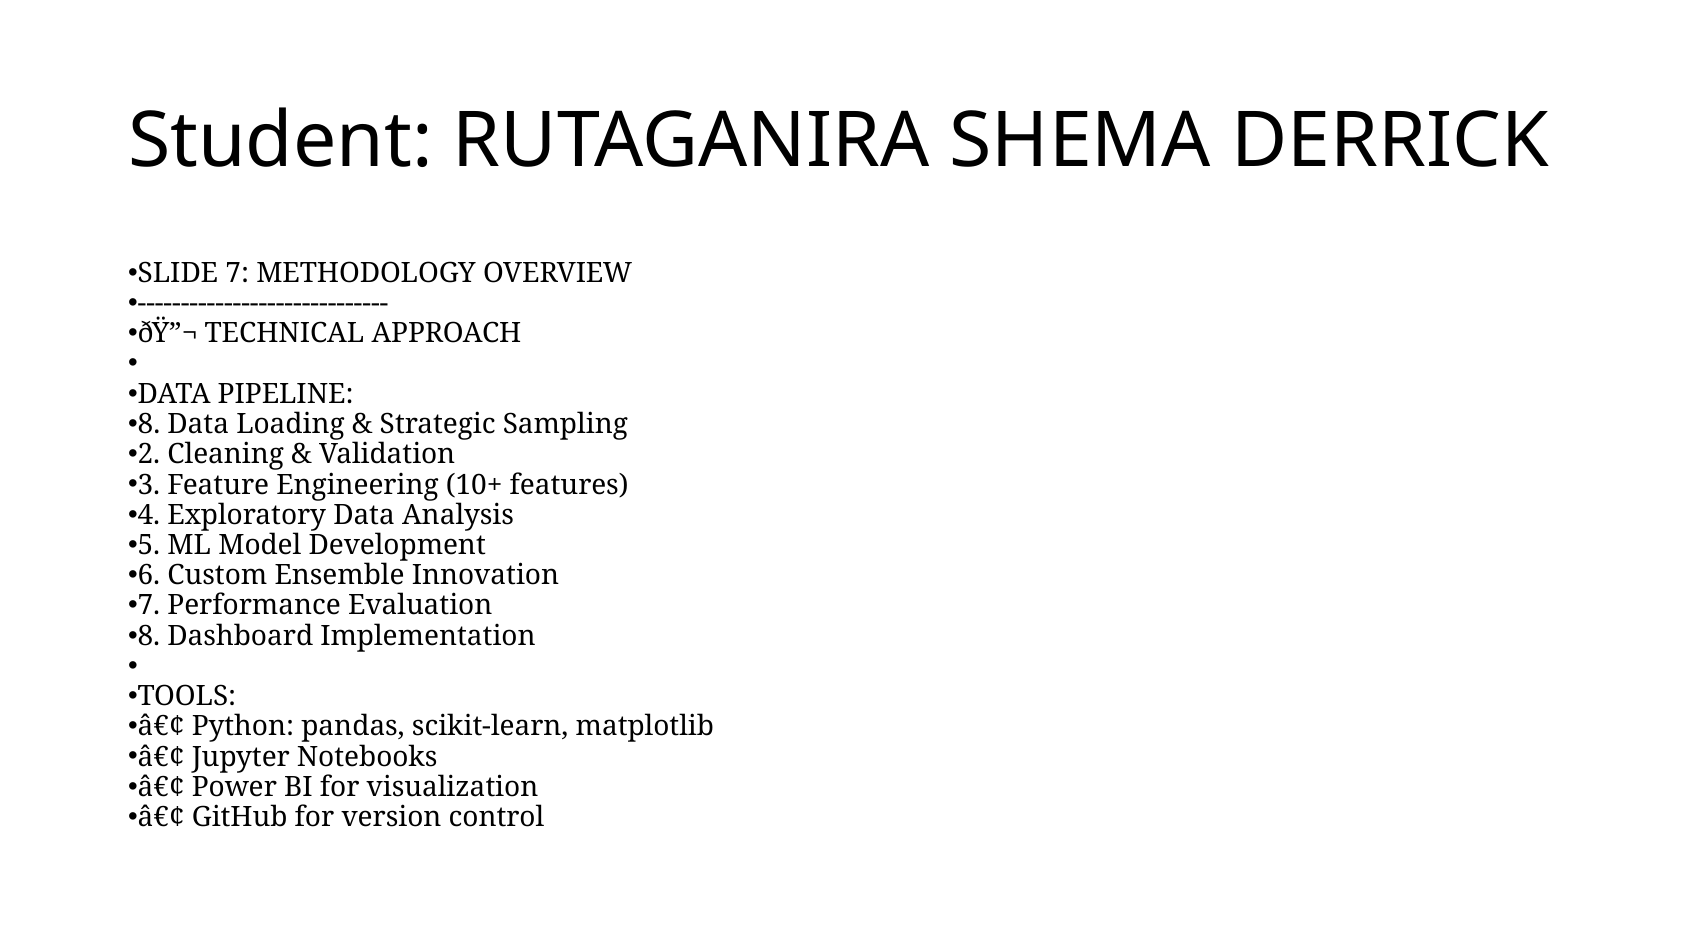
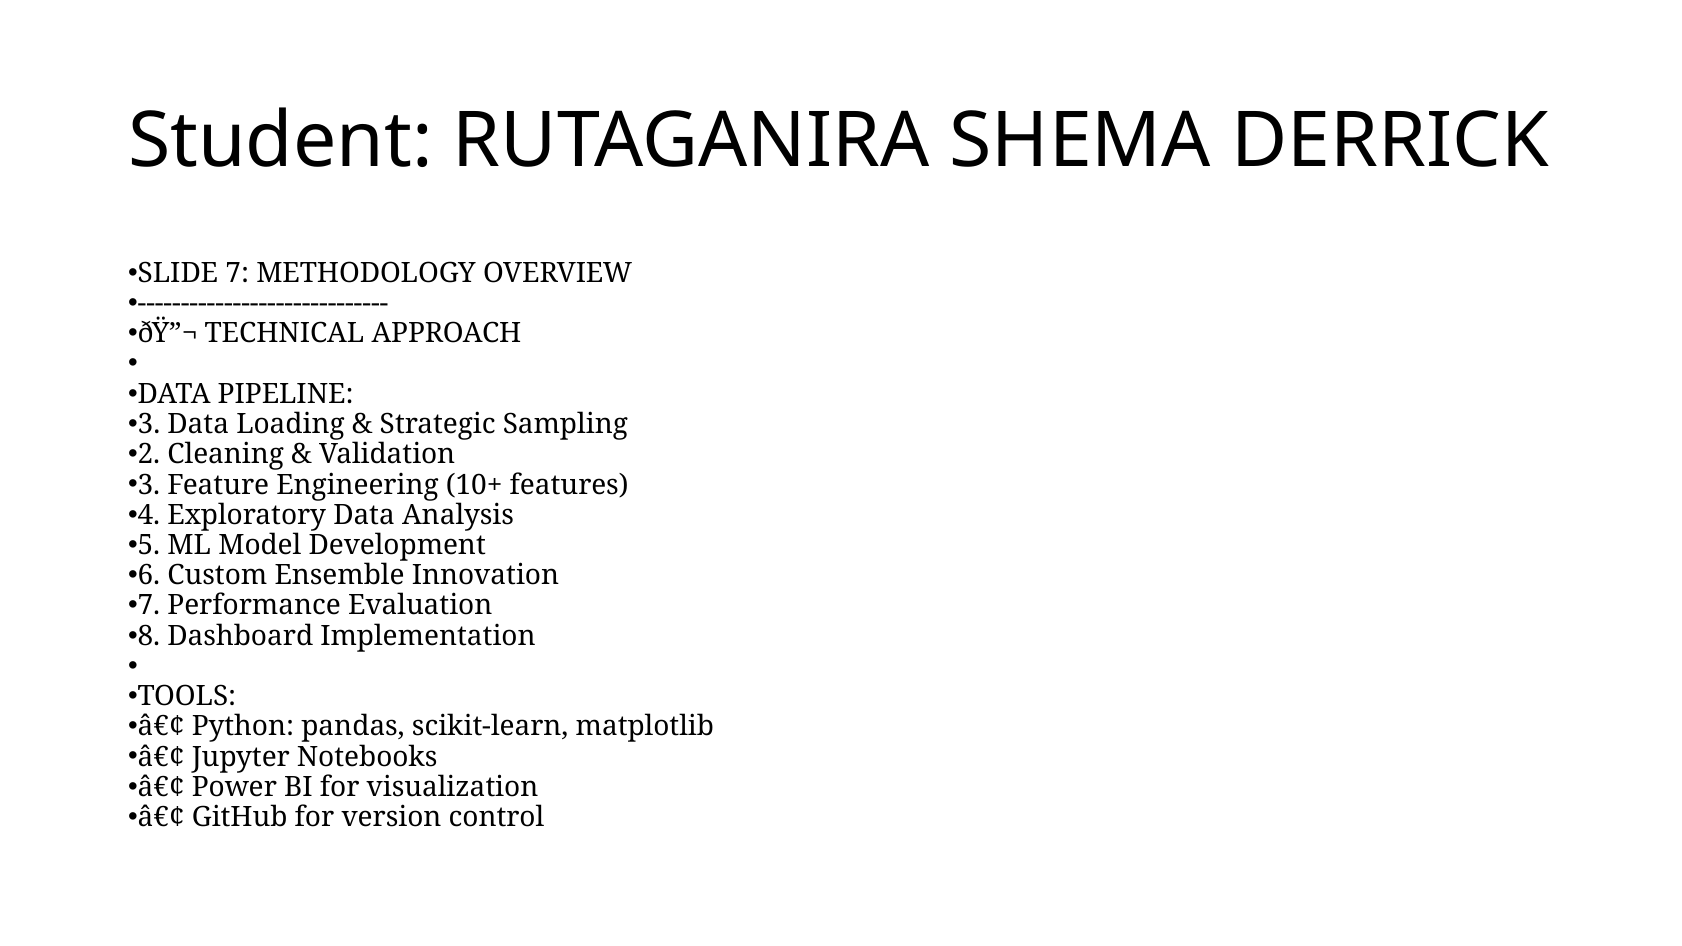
8: 8 -> 3 (149, 424)
